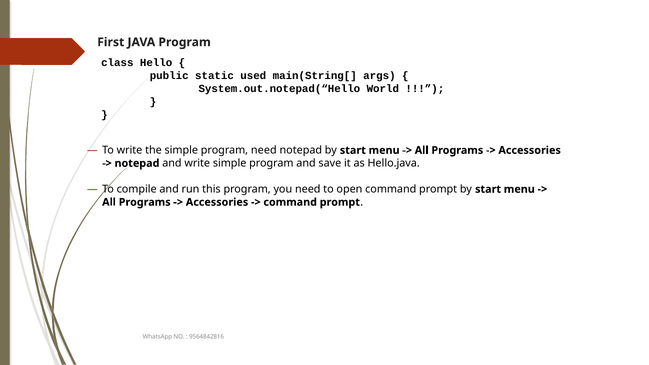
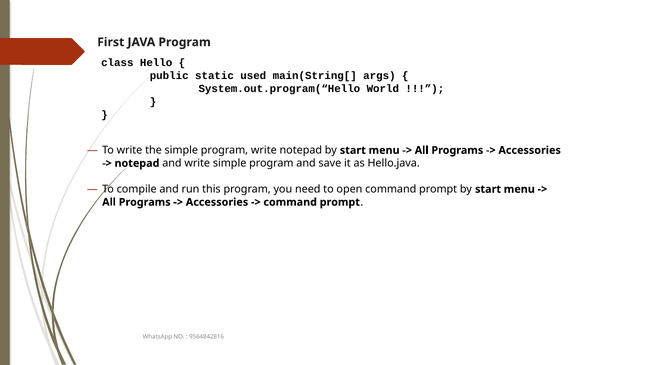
System.out.notepad(“Hello: System.out.notepad(“Hello -> System.out.program(“Hello (279, 89)
program need: need -> write (264, 150)
